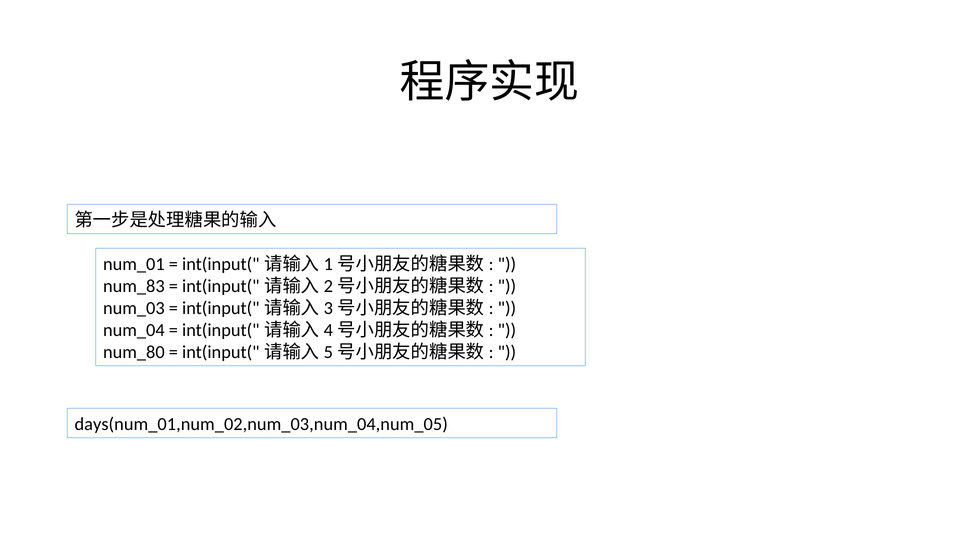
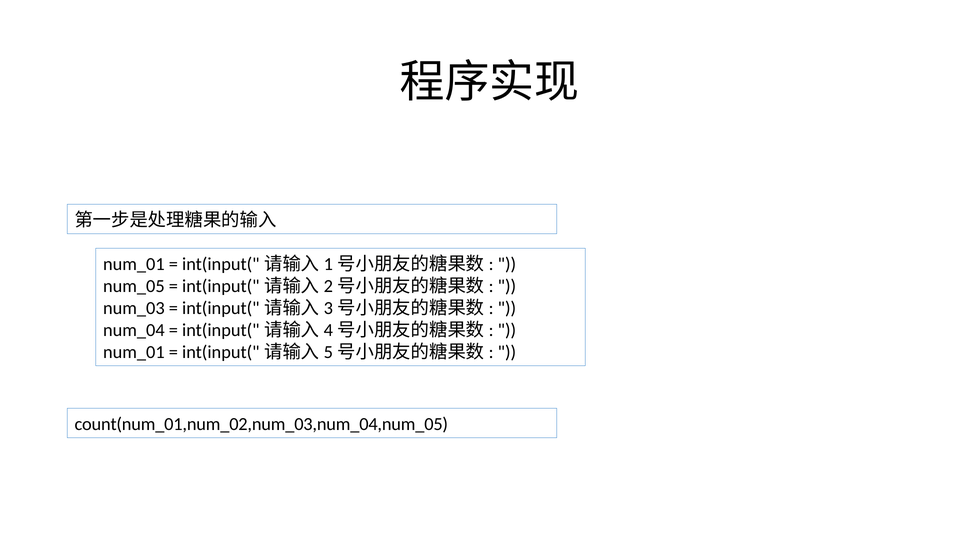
num_83: num_83 -> num_05 (134, 286)
num_80: num_80 -> num_01 (134, 352)
days(num_01,num_02,num_03,num_04,num_05: days(num_01,num_02,num_03,num_04,num_05 -> count(num_01,num_02,num_03,num_04,num_05 (261, 424)
